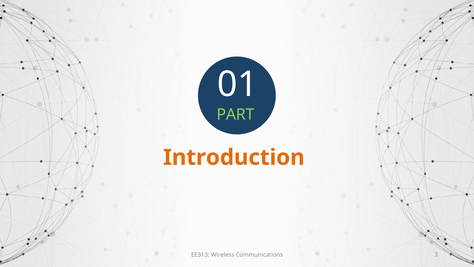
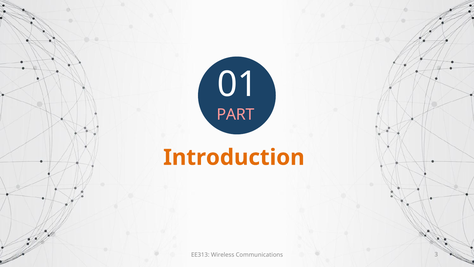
PART colour: light green -> pink (235, 115)
